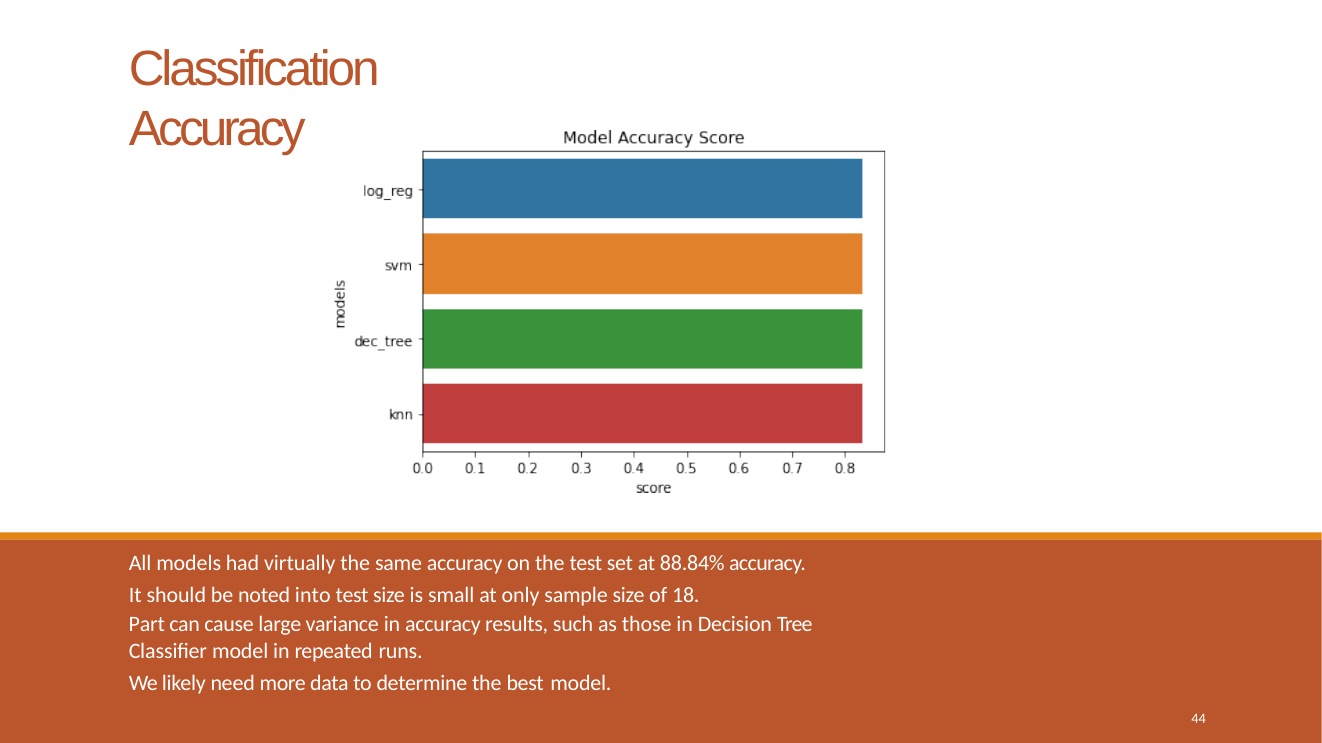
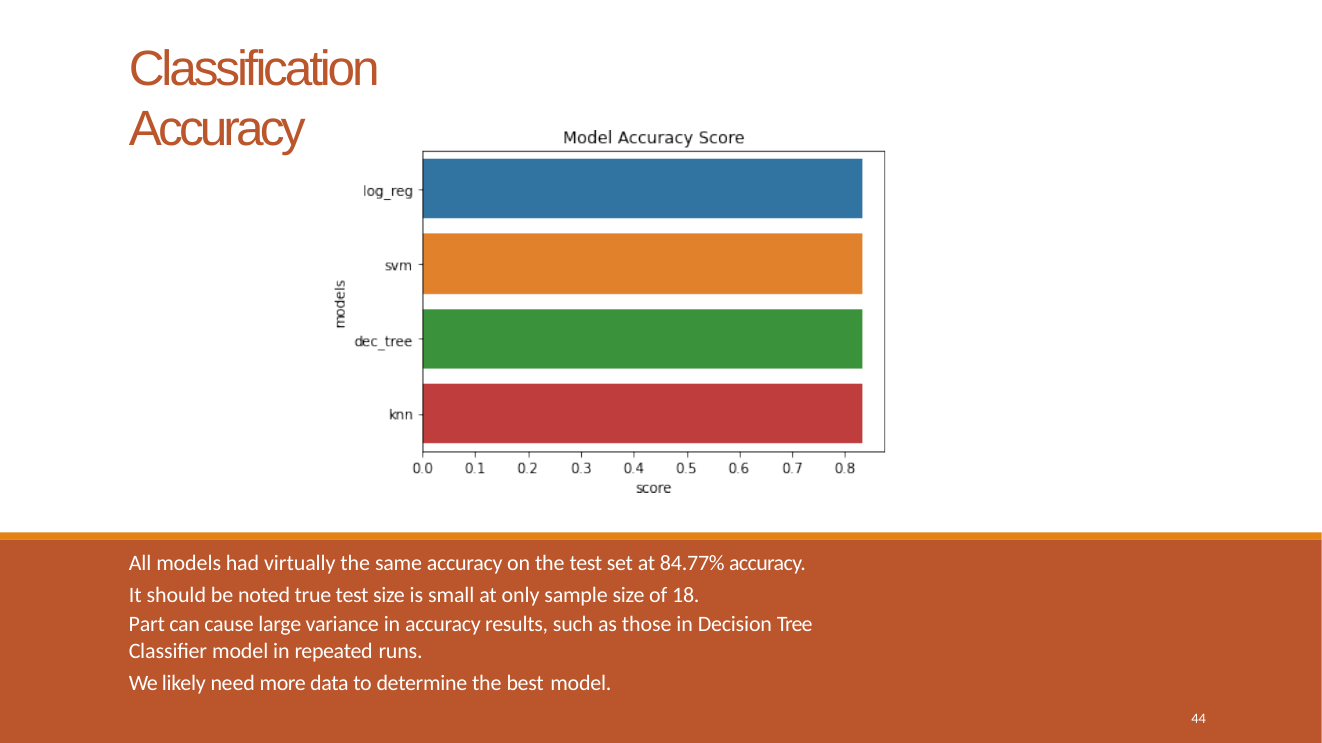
88.84%: 88.84% -> 84.77% (692, 564)
into: into -> true (313, 595)
